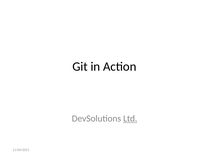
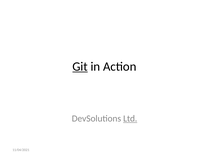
Git underline: none -> present (80, 66)
